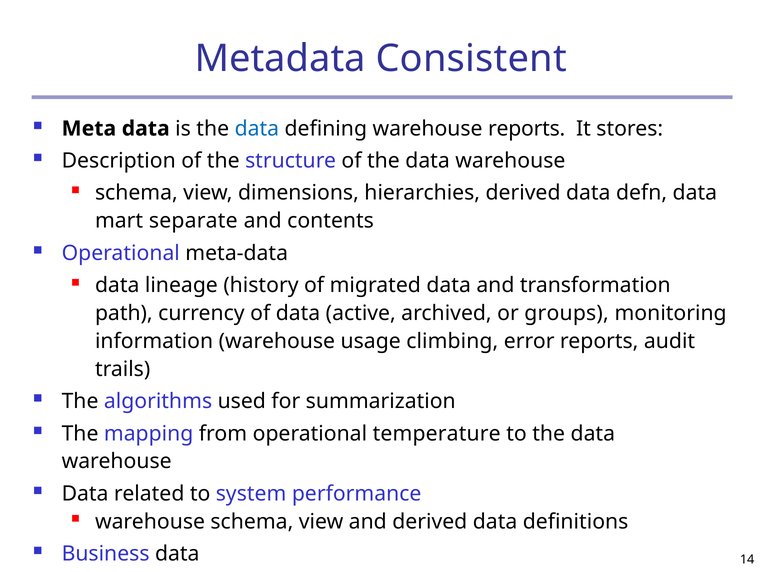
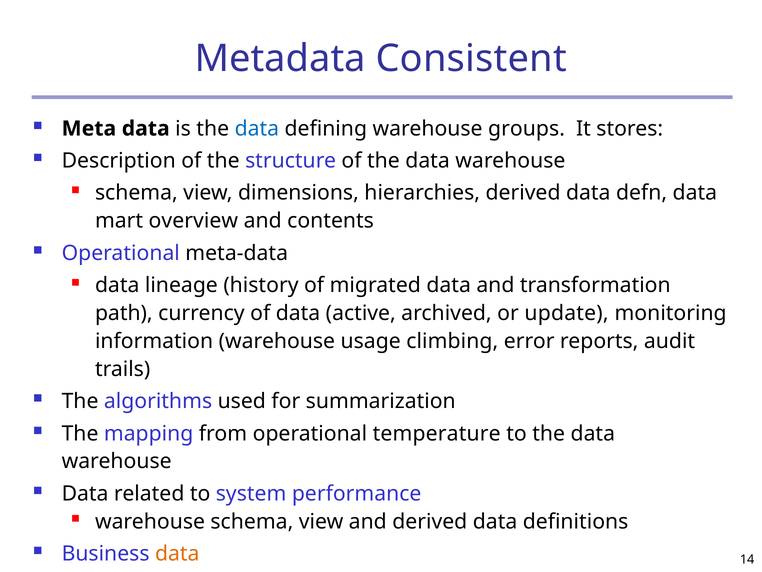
warehouse reports: reports -> groups (527, 128)
separate: separate -> overview (193, 221)
groups: groups -> update (567, 313)
data colour: black -> orange (177, 553)
